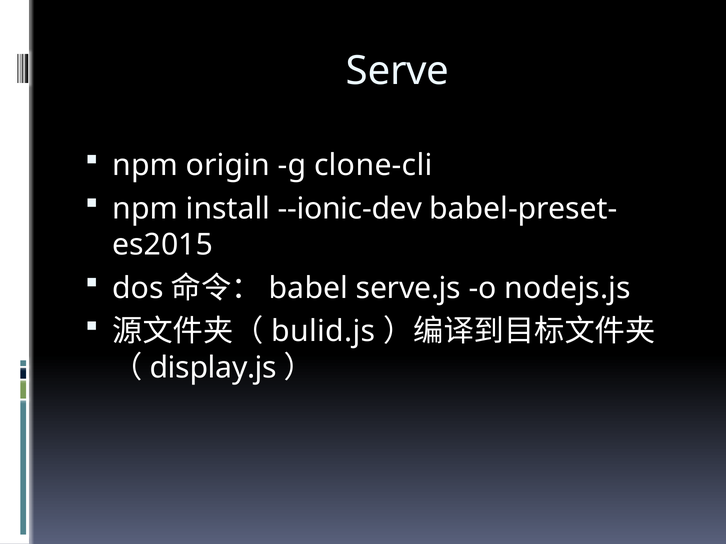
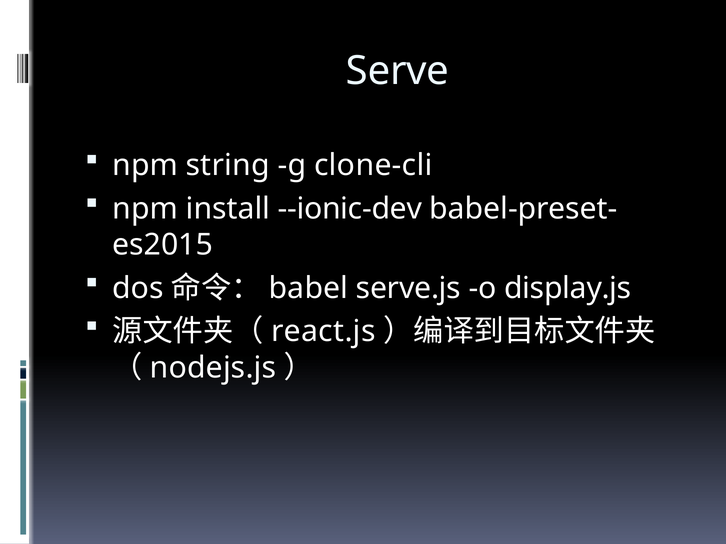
origin: origin -> string (228, 165)
nodejs.js: nodejs.js -> display.js (568, 288)
bulid.js: bulid.js -> react.js (323, 332)
display.js: display.js -> nodejs.js (213, 368)
